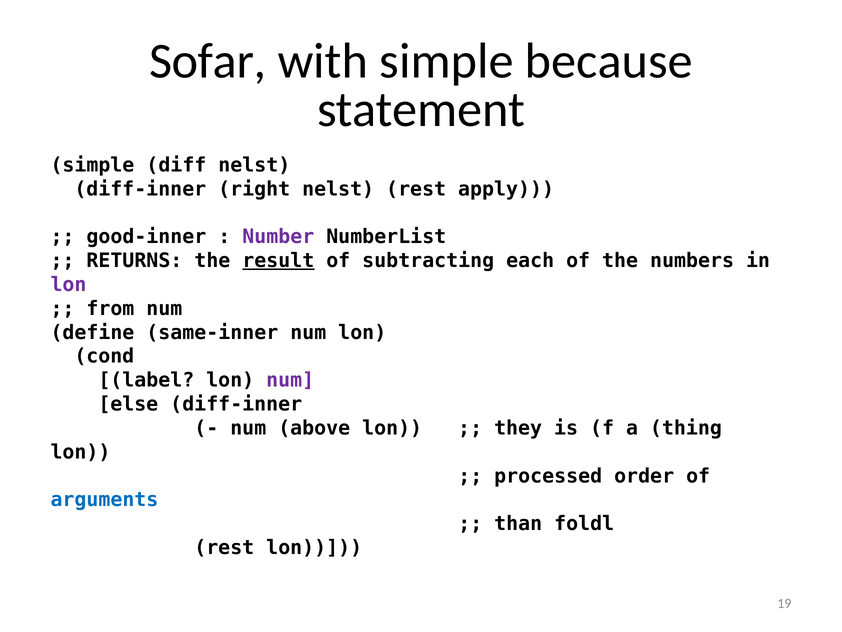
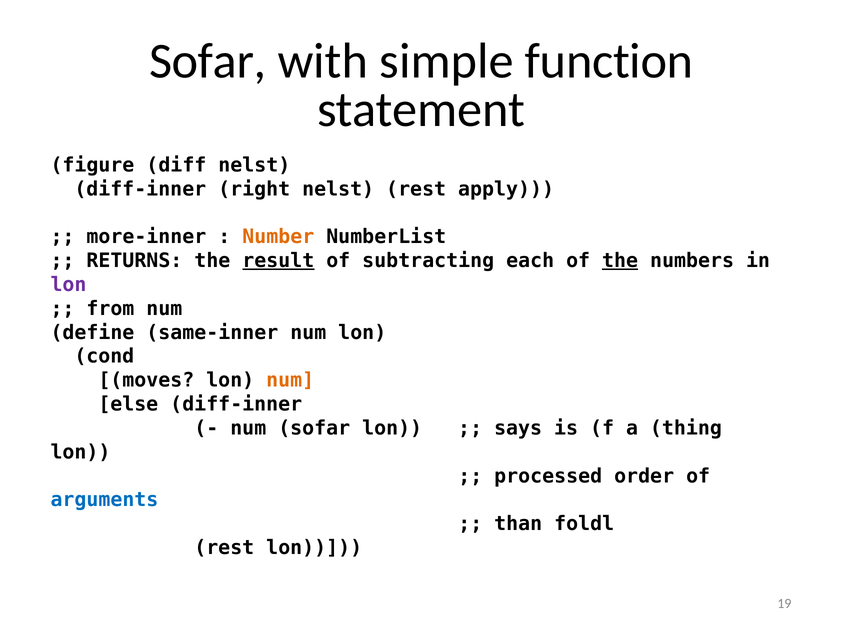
because: because -> function (609, 61)
simple: simple -> figure (92, 165)
good-inner: good-inner -> more-inner (146, 237)
Number colour: purple -> orange (278, 237)
the underline: none -> present (620, 261)
label: label -> moves (146, 380)
num colour: purple -> orange (290, 380)
num above: above -> sofar (314, 428)
they: they -> says (518, 428)
